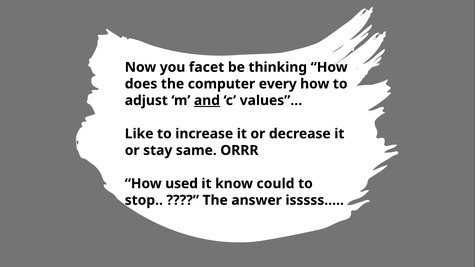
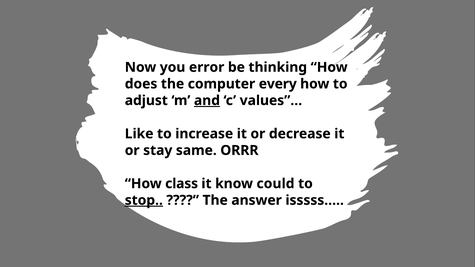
facet: facet -> error (207, 67)
used: used -> class (182, 184)
stop underline: none -> present (144, 200)
